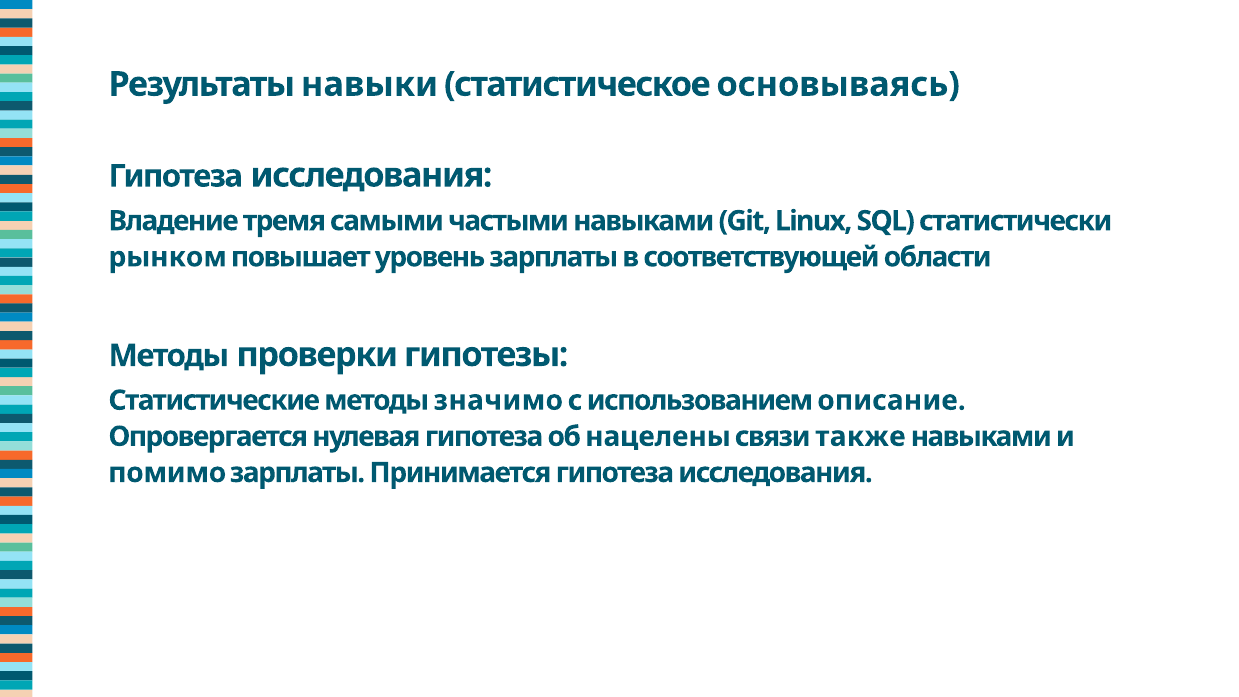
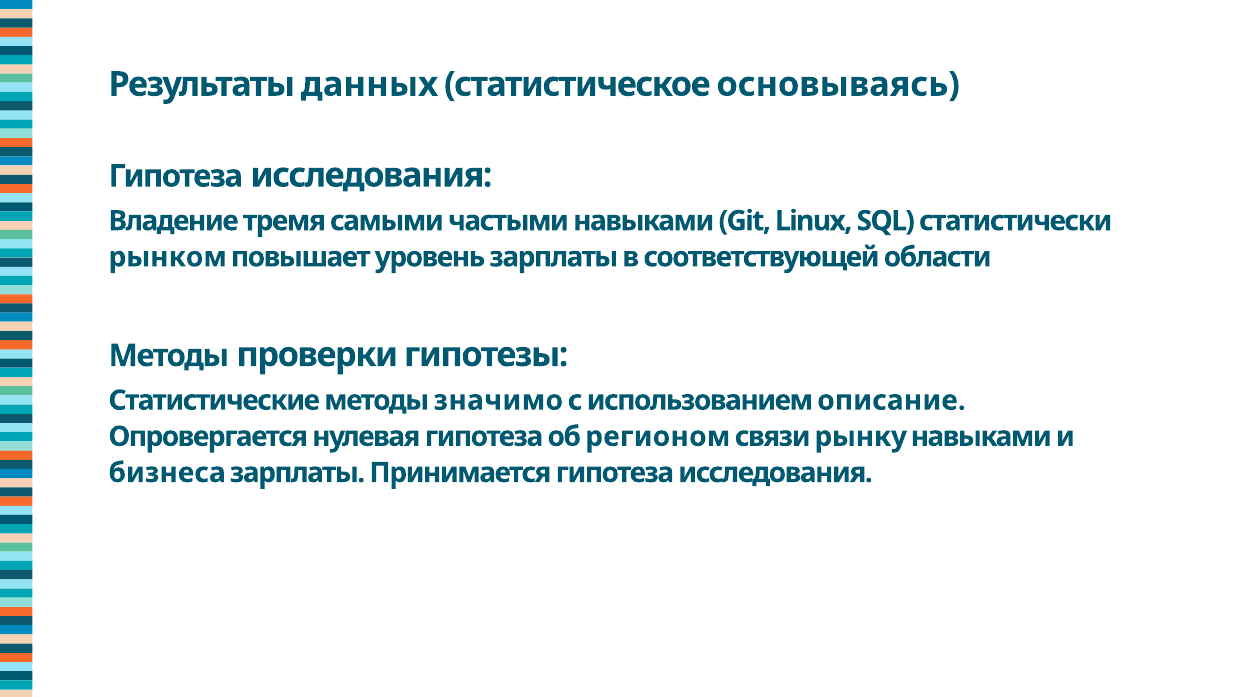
навыки: навыки -> данных (369, 84)
нацелены: нацелены -> регионом (658, 437)
также: также -> рынку (861, 437)
помимо: помимо -> бизнеса (167, 473)
